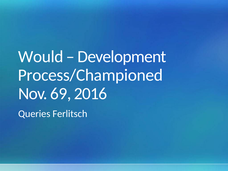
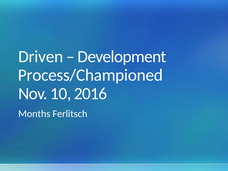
Would: Would -> Driven (41, 57)
69: 69 -> 10 (61, 94)
Queries: Queries -> Months (34, 114)
